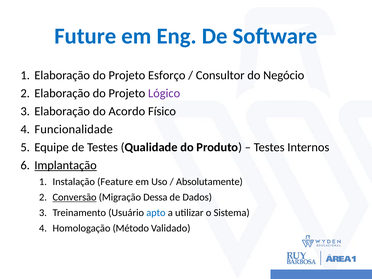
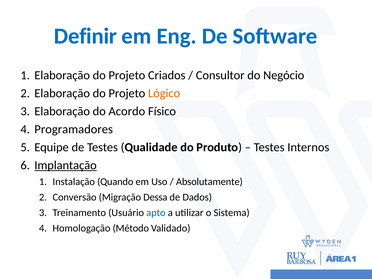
Future: Future -> Definir (85, 36)
Esforço: Esforço -> Criados (167, 75)
Lógico colour: purple -> orange (164, 93)
Funcionalidade: Funcionalidade -> Programadores (74, 129)
Feature: Feature -> Quando (115, 182)
Conversão underline: present -> none (75, 197)
